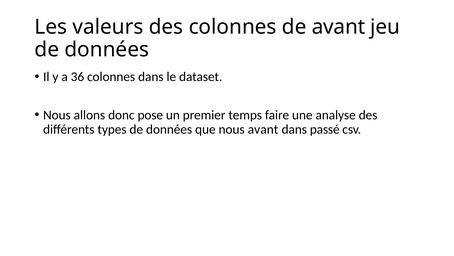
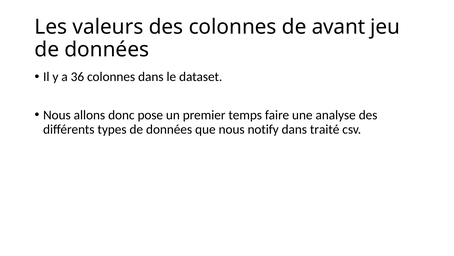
nous avant: avant -> notify (263, 129)
passé: passé -> traité (325, 129)
